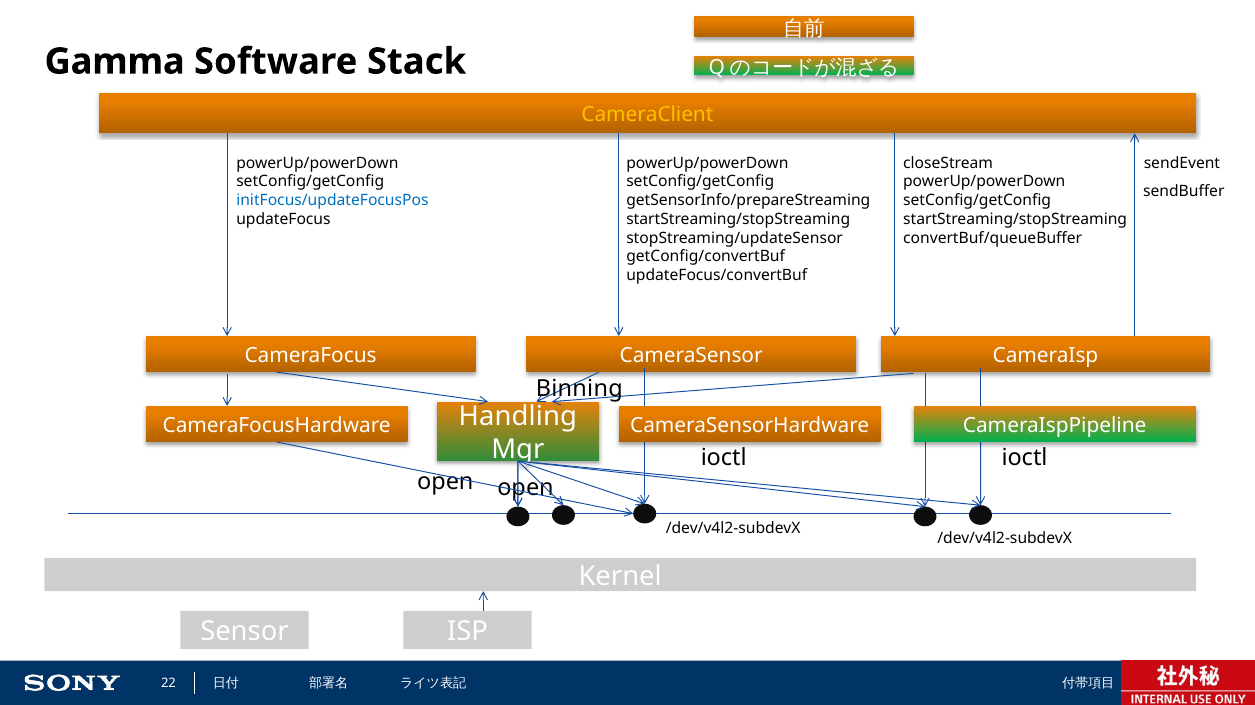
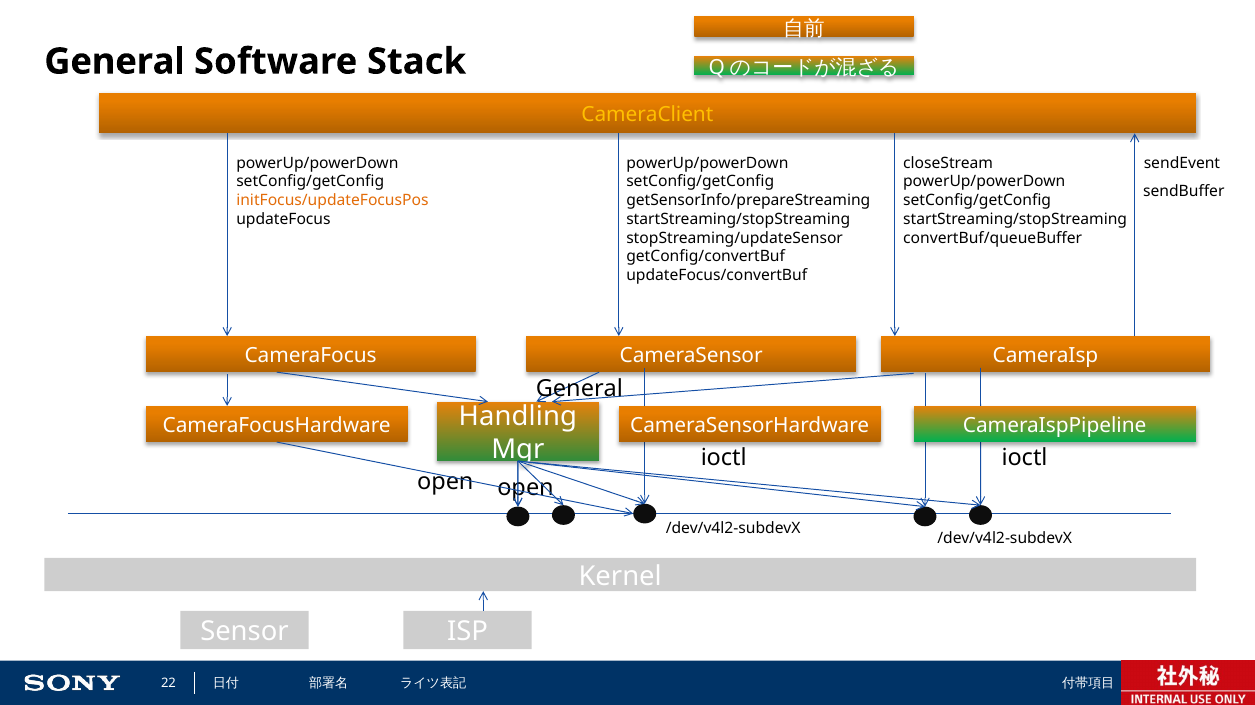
Gamma: Gamma -> General (115, 62)
initFocus/updateFocusPos colour: blue -> orange (332, 201)
Binning: Binning -> General (579, 389)
